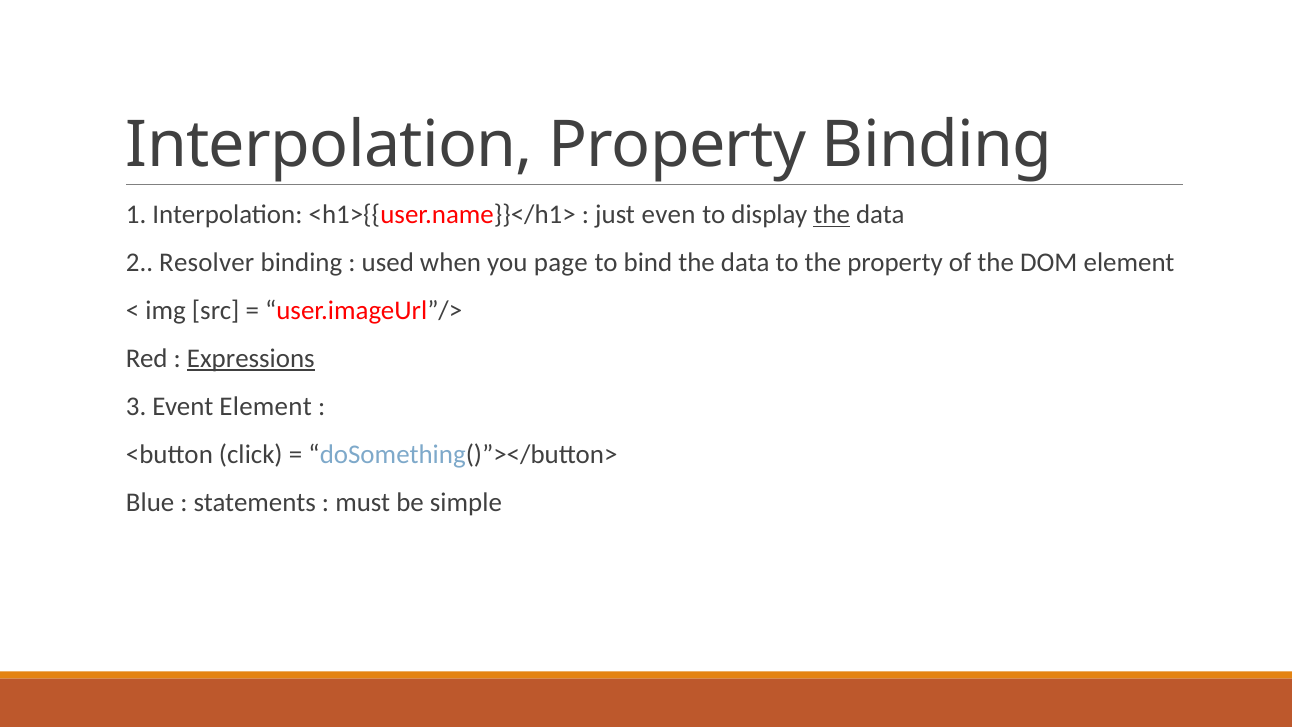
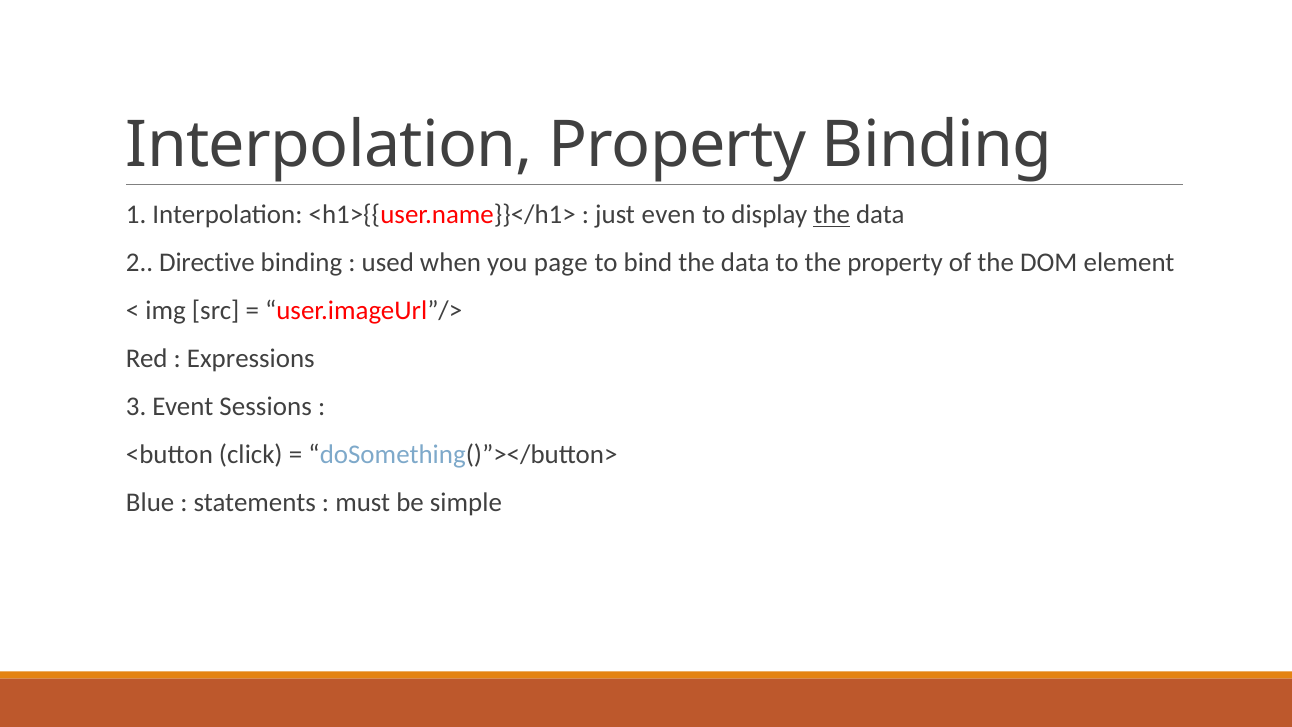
Resolver: Resolver -> Directive (207, 263)
Expressions underline: present -> none (251, 359)
Event Element: Element -> Sessions (266, 406)
